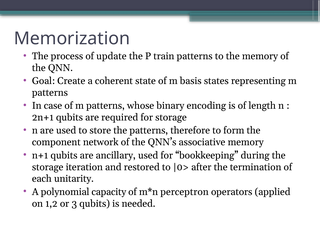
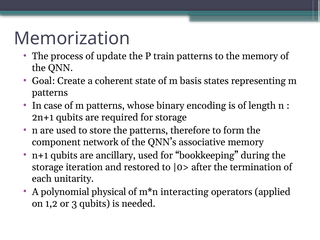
capacity: capacity -> physical (109, 192)
perceptron: perceptron -> interacting (184, 192)
